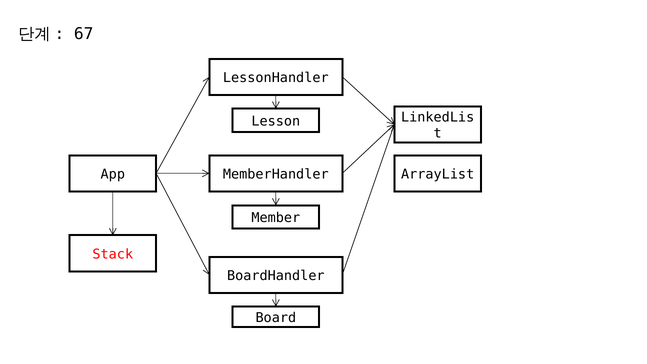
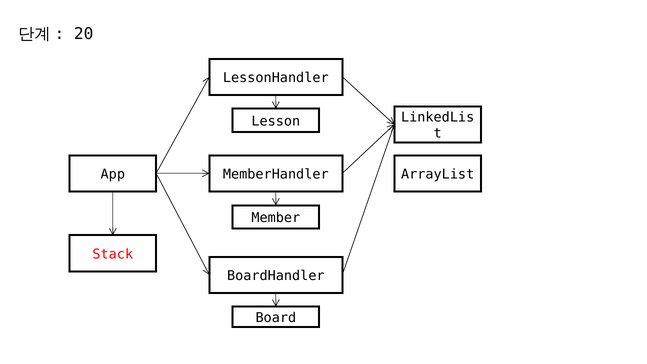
67: 67 -> 20 (84, 34)
